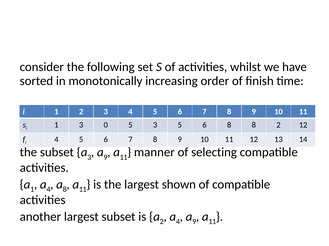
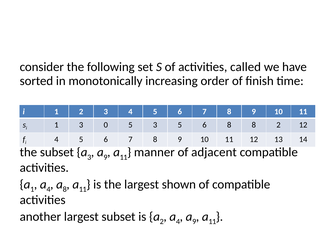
whilst: whilst -> called (246, 67)
selecting: selecting -> adjacent (214, 153)
